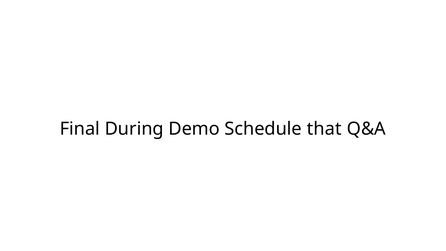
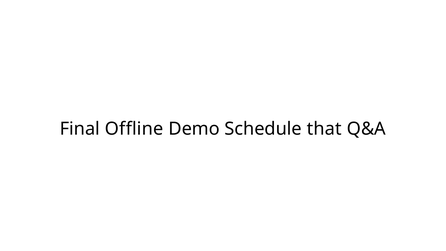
During: During -> Offline (134, 129)
